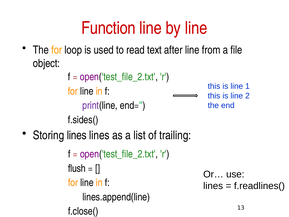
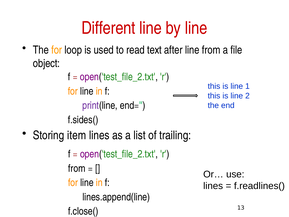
Function: Function -> Different (108, 28)
Storing lines: lines -> item (77, 135)
flush: flush -> from (77, 168)
